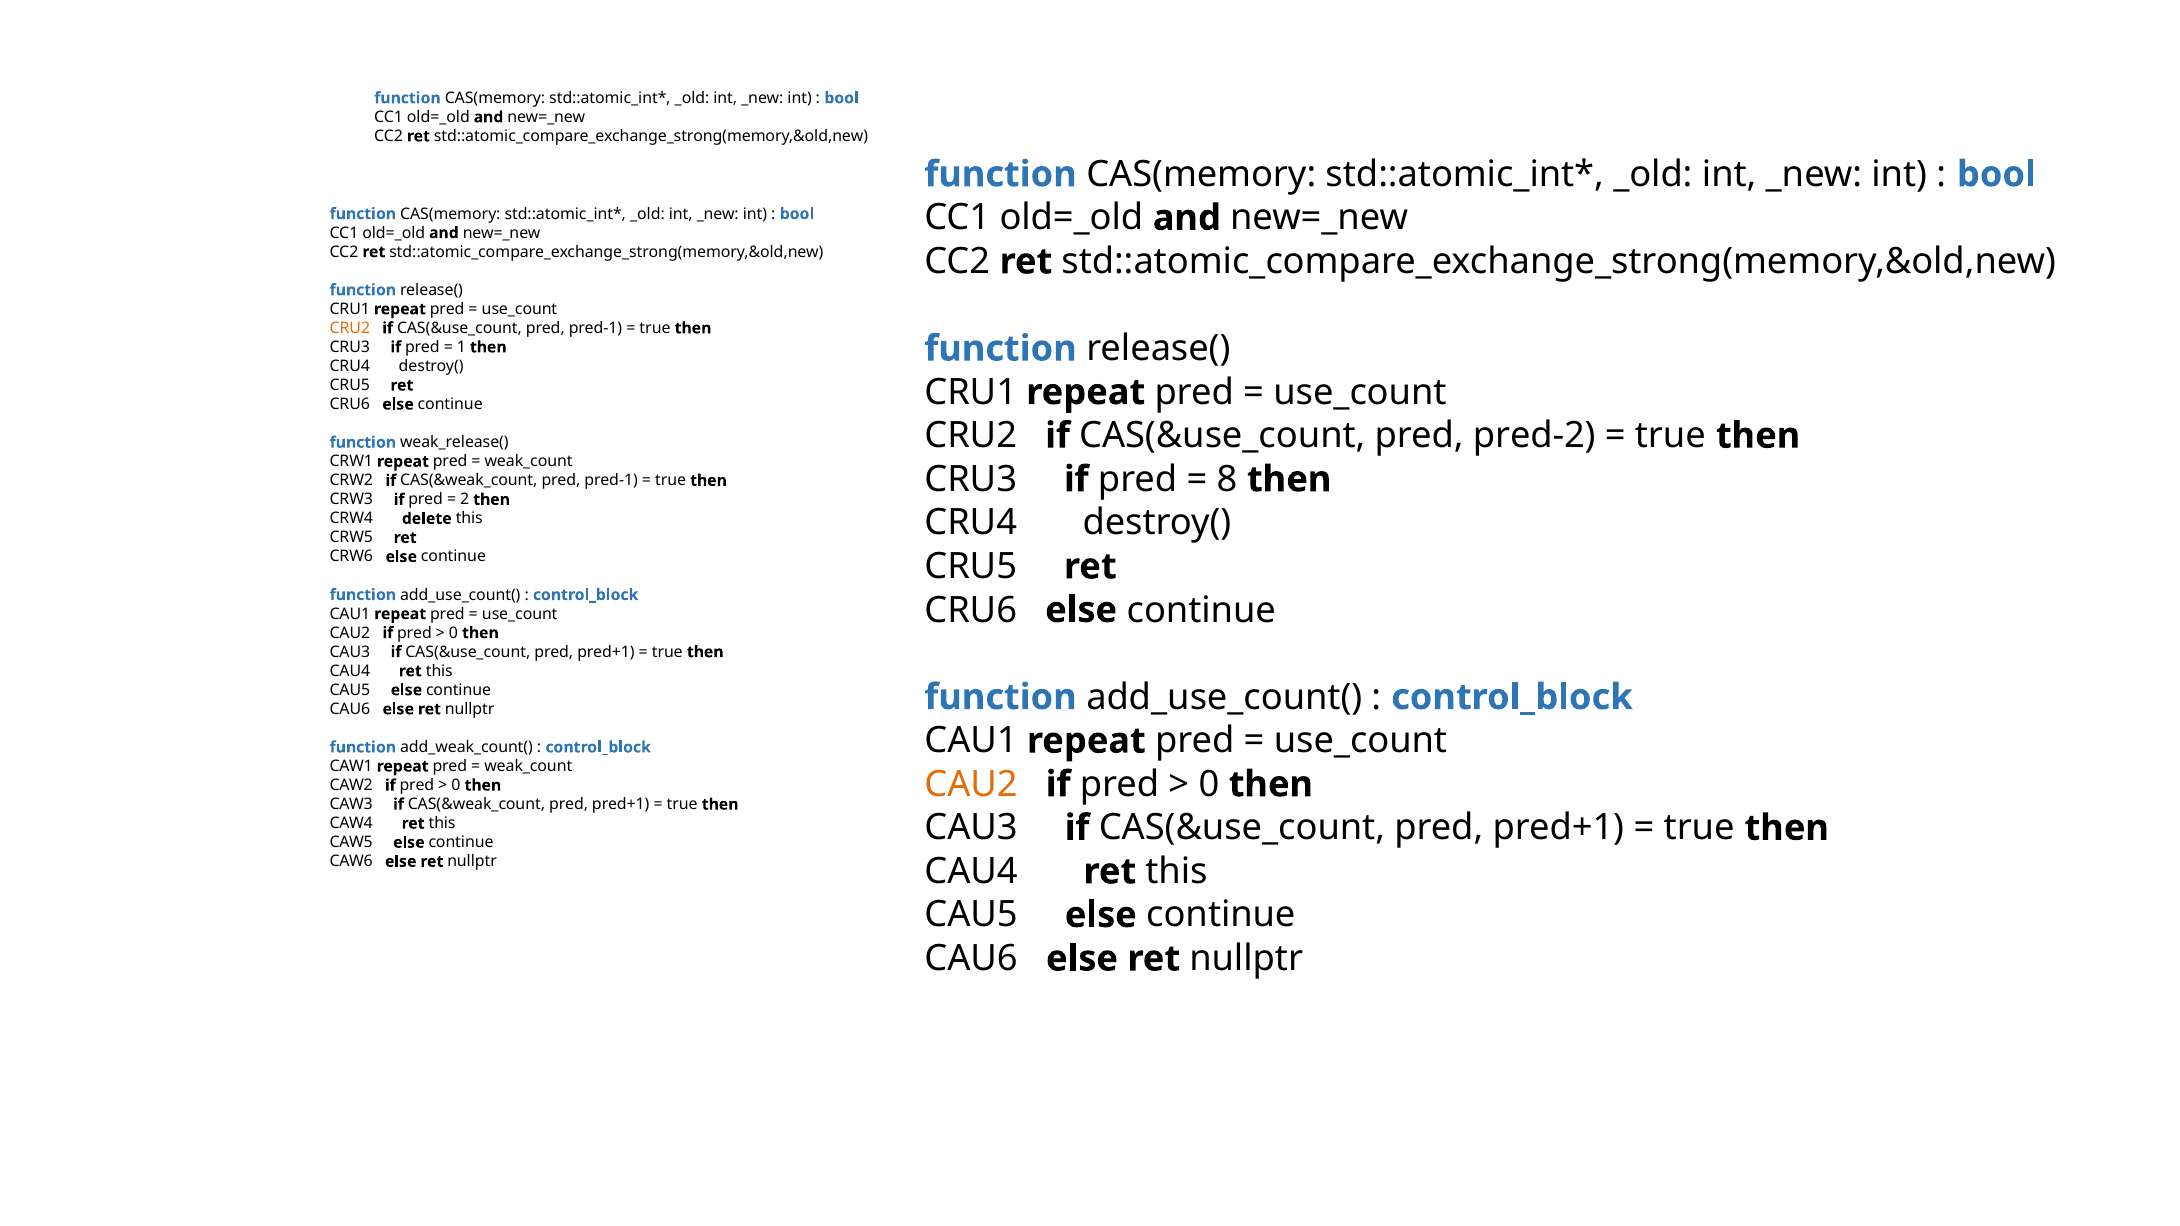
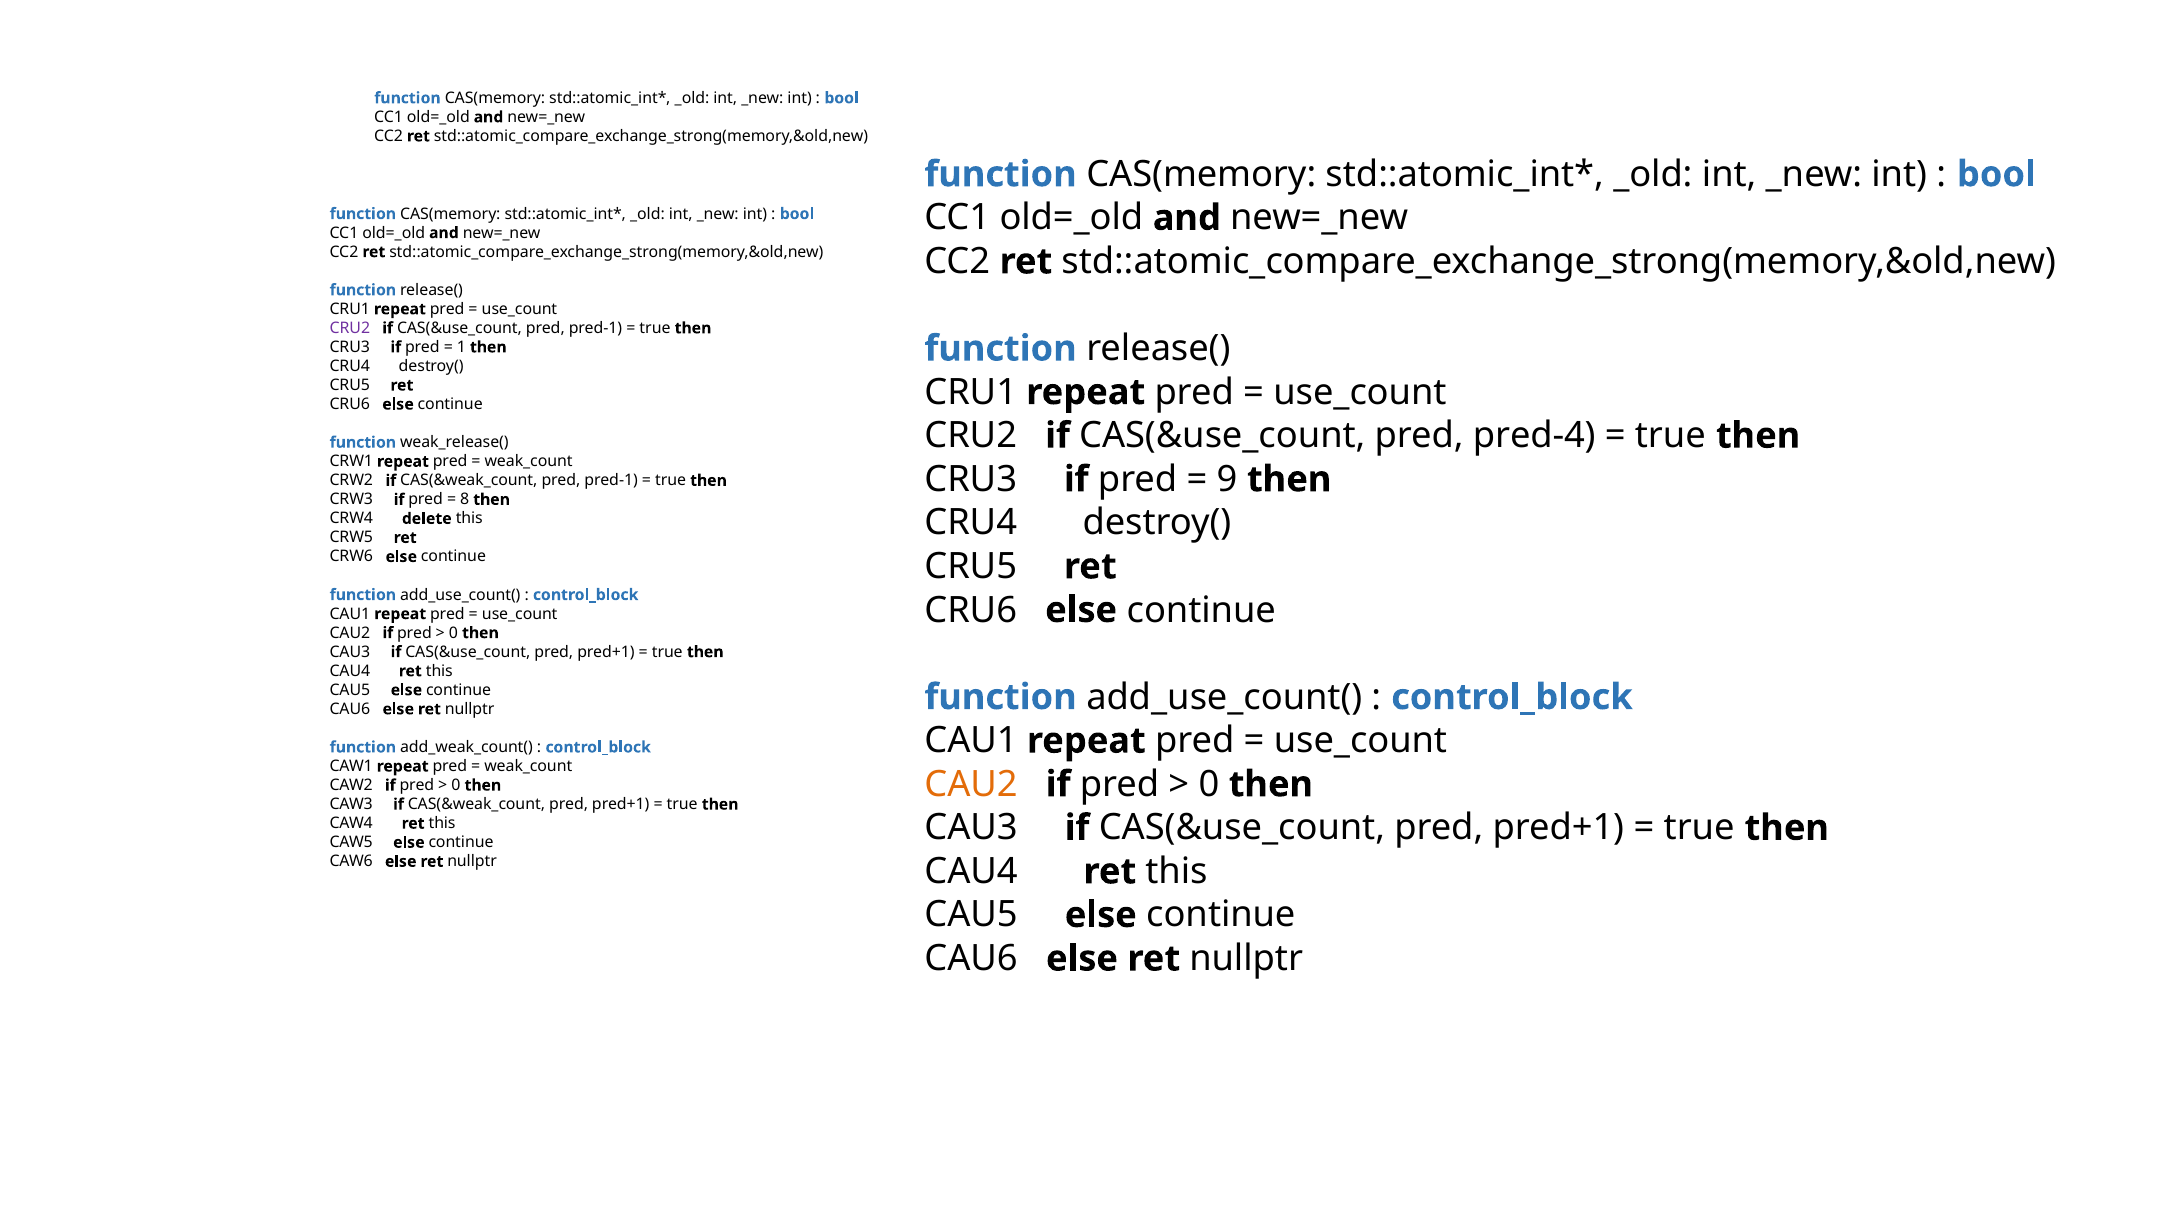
CRU2 colour: orange -> purple (350, 328)
pred-2: pred-2 -> pred-4 (1534, 436)
8: 8 -> 9 (1227, 479)
2: 2 -> 8 (465, 500)
